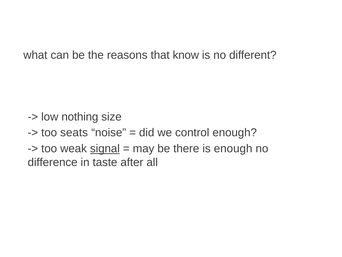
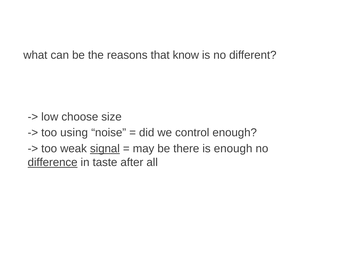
nothing: nothing -> choose (80, 117)
seats: seats -> using (74, 132)
difference underline: none -> present (53, 162)
